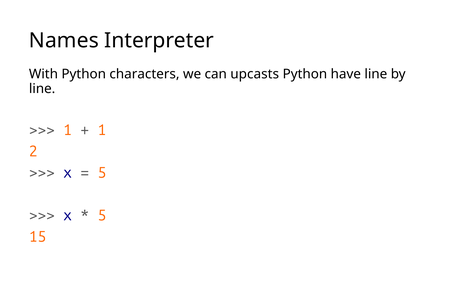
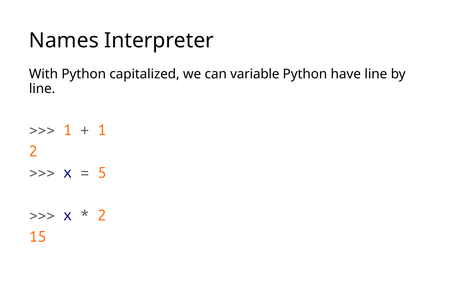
characters: characters -> capitalized (145, 74)
upcasts: upcasts -> variable (255, 74)
5: 5 -> 2 (102, 216)
